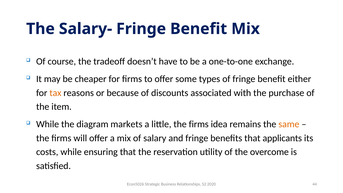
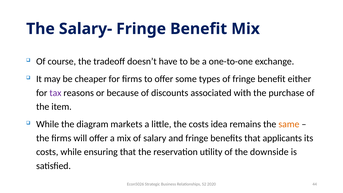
tax colour: orange -> purple (55, 93)
little the firms: firms -> costs (199, 124)
overcome: overcome -> downside (269, 152)
